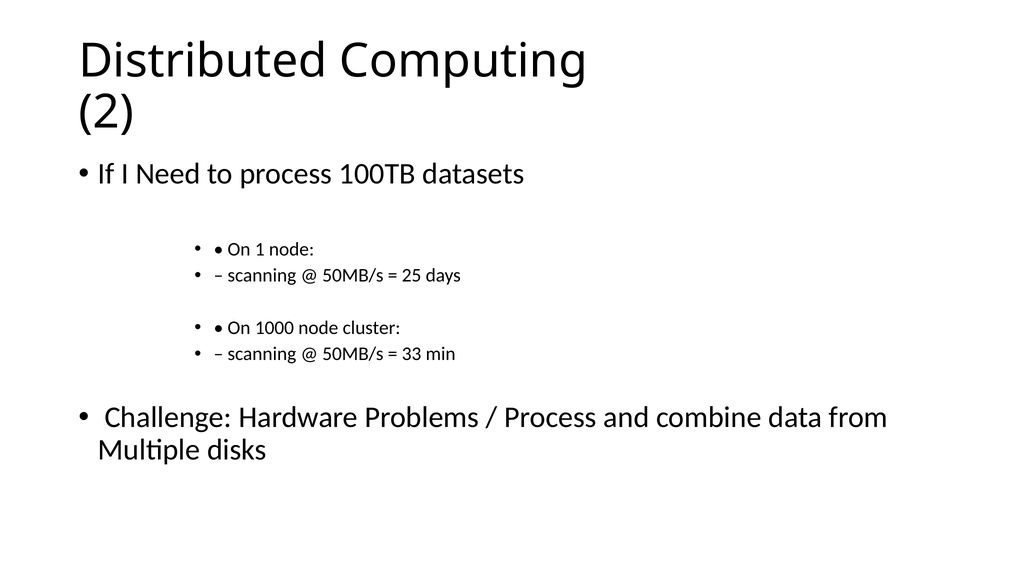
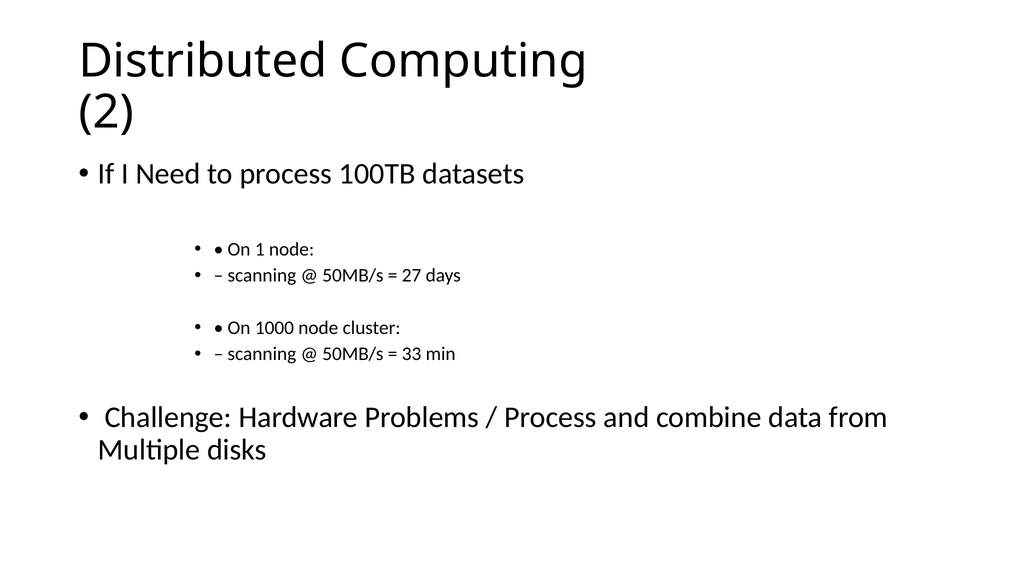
25: 25 -> 27 (412, 276)
